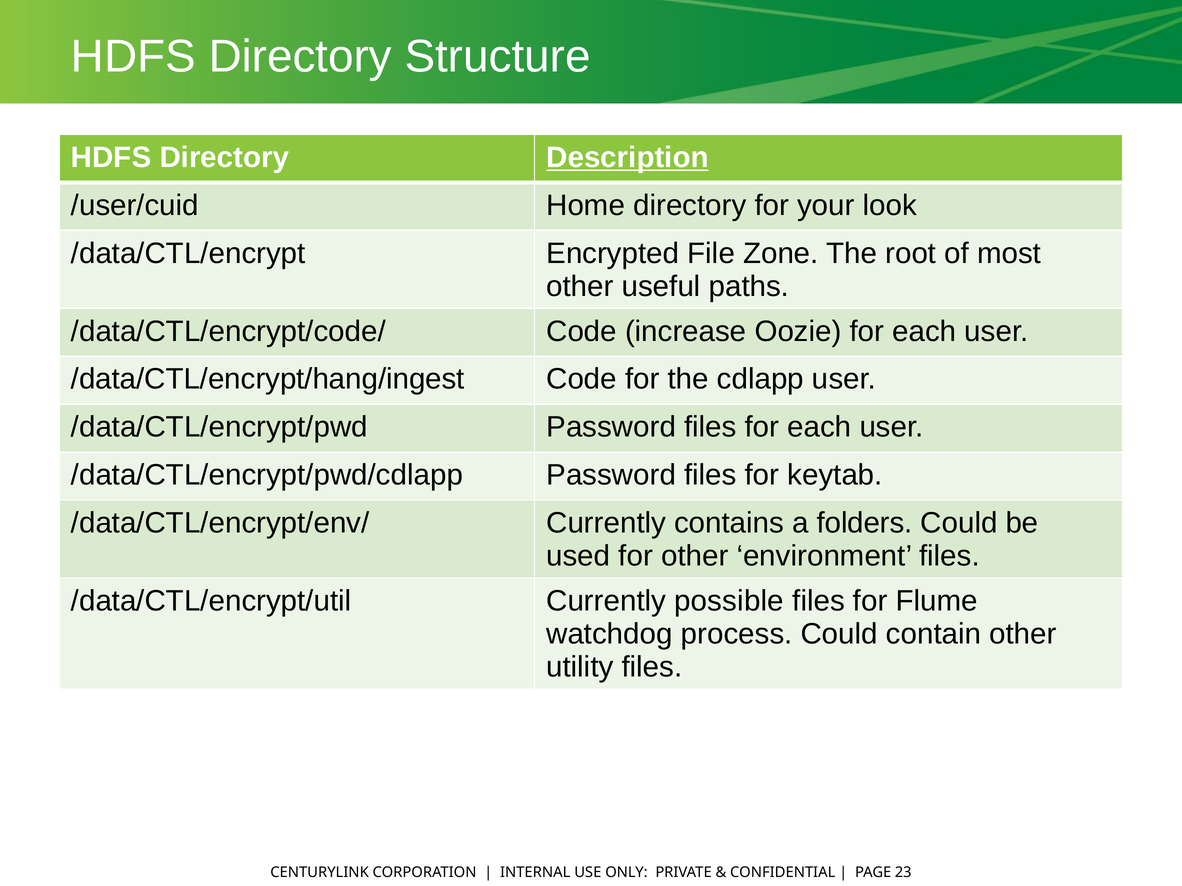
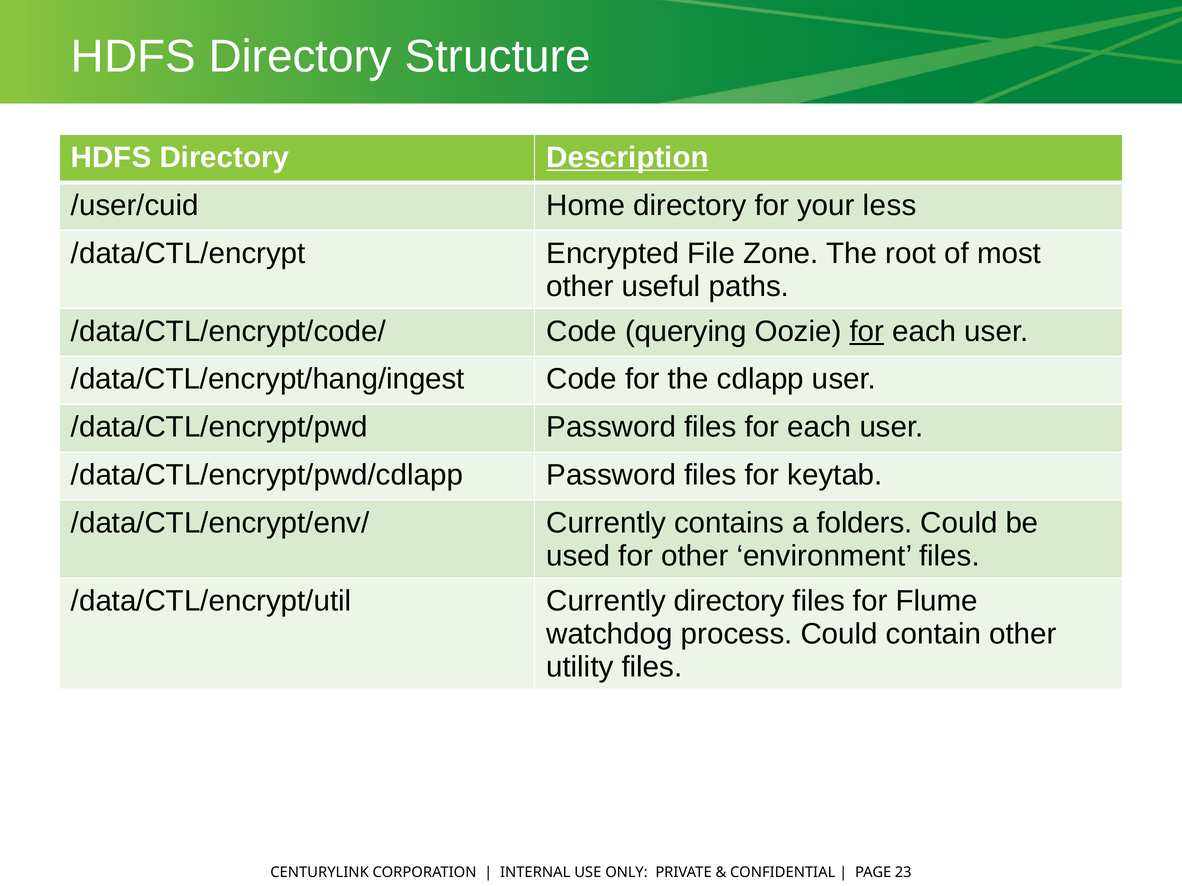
look: look -> less (890, 206)
increase: increase -> querying (686, 331)
for underline: none -> present (867, 331)
Currently possible: possible -> directory (729, 601)
